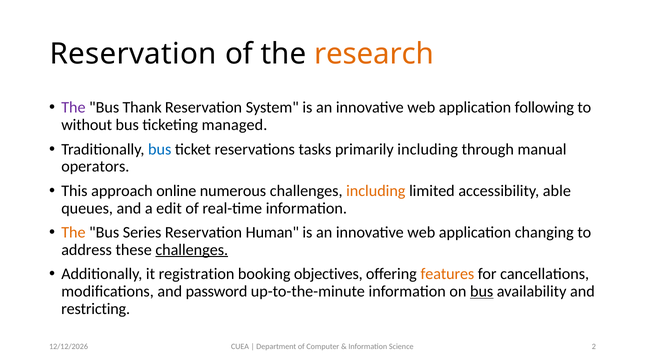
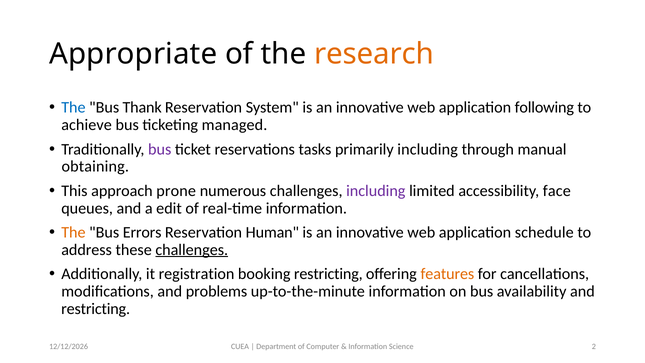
Reservation: Reservation -> Appropriate (133, 54)
The colour: purple -> blue (73, 108)
without: without -> achieve (87, 125)
bus colour: blue -> purple (160, 149)
operators: operators -> obtaining (95, 167)
online: online -> prone (176, 191)
including colour: orange -> purple (376, 191)
able: able -> face (557, 191)
Series: Series -> Errors (142, 232)
changing: changing -> schedule (544, 232)
booking objectives: objectives -> restricting (328, 274)
password: password -> problems (216, 291)
bus underline: present -> none (482, 291)
